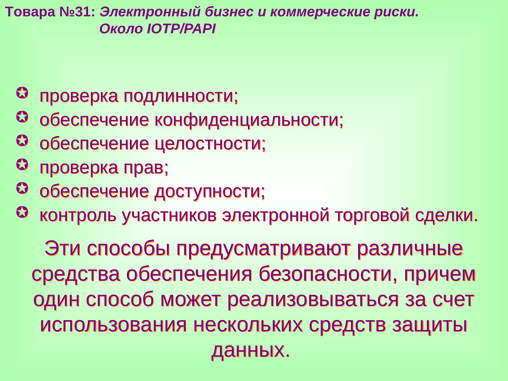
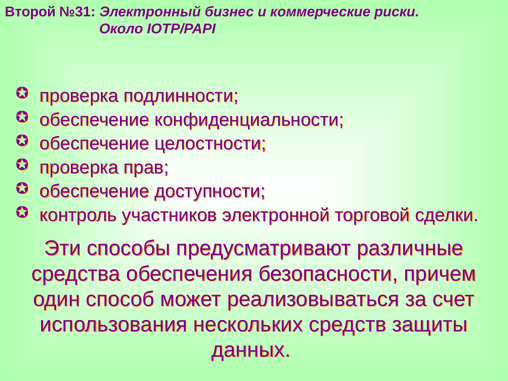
Товара: Товара -> Второй (30, 12)
